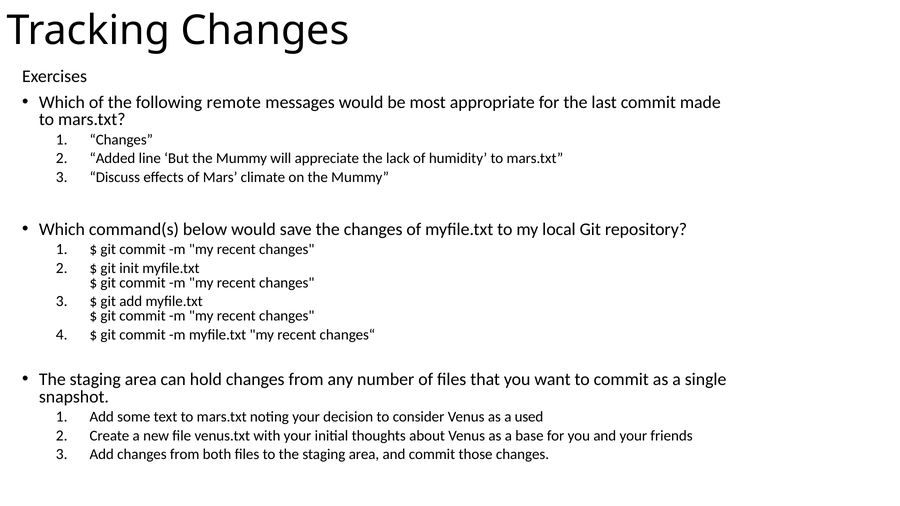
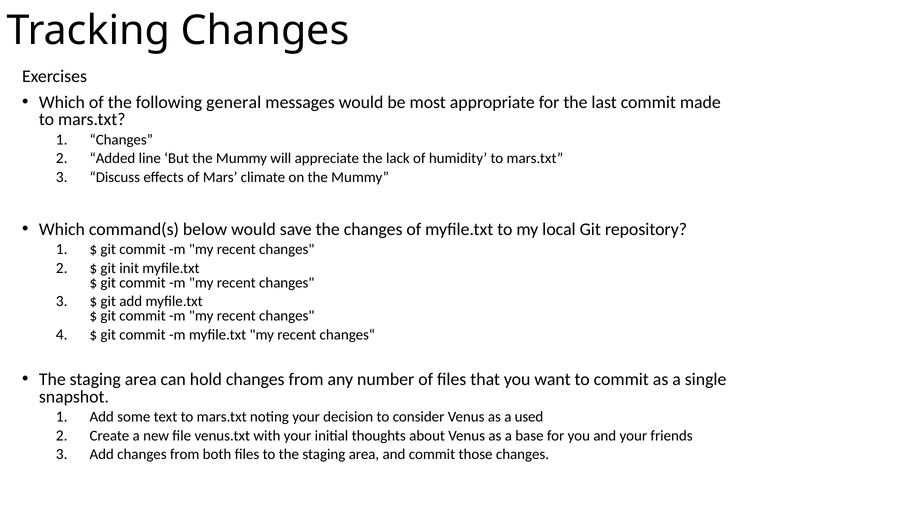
remote: remote -> general (234, 102)
